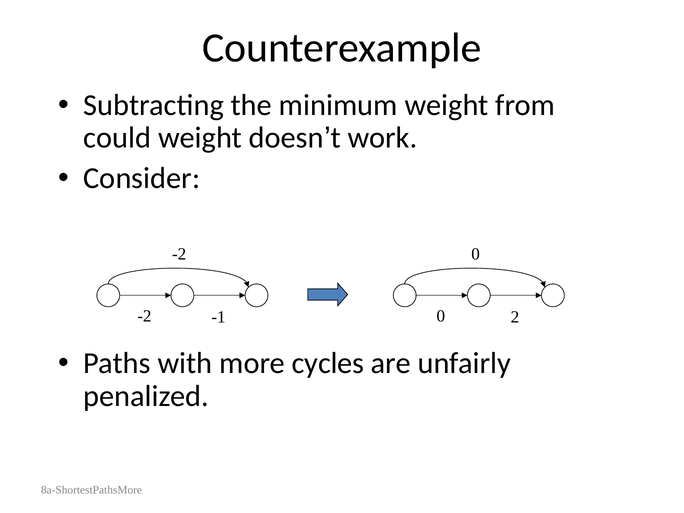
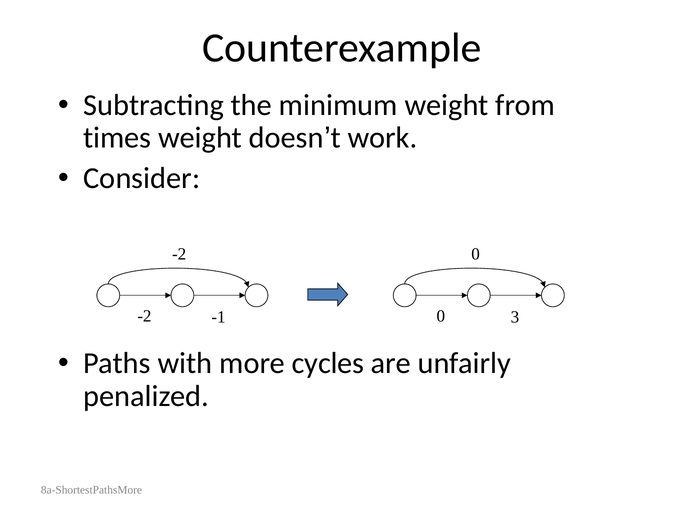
could: could -> times (117, 138)
2: 2 -> 3 (515, 317)
